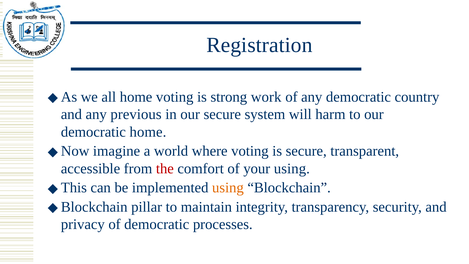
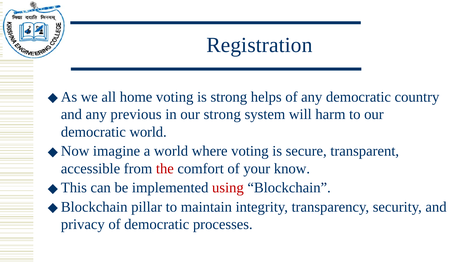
work: work -> helps (266, 97)
our secure: secure -> strong (222, 114)
democratic home: home -> world (148, 132)
your using: using -> know (292, 169)
using colour: orange -> red (228, 188)
